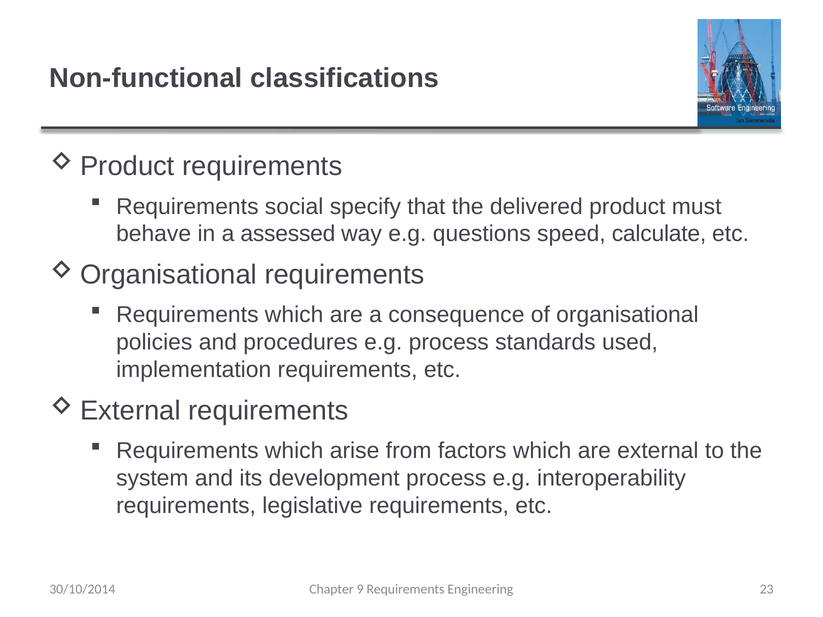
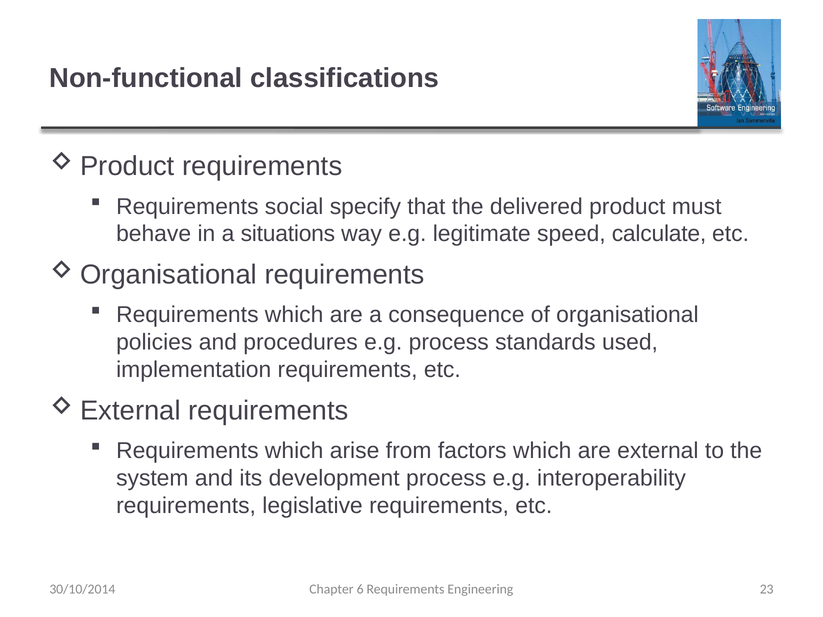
assessed: assessed -> situations (288, 234)
questions: questions -> legitimate (482, 234)
9: 9 -> 6 (360, 589)
